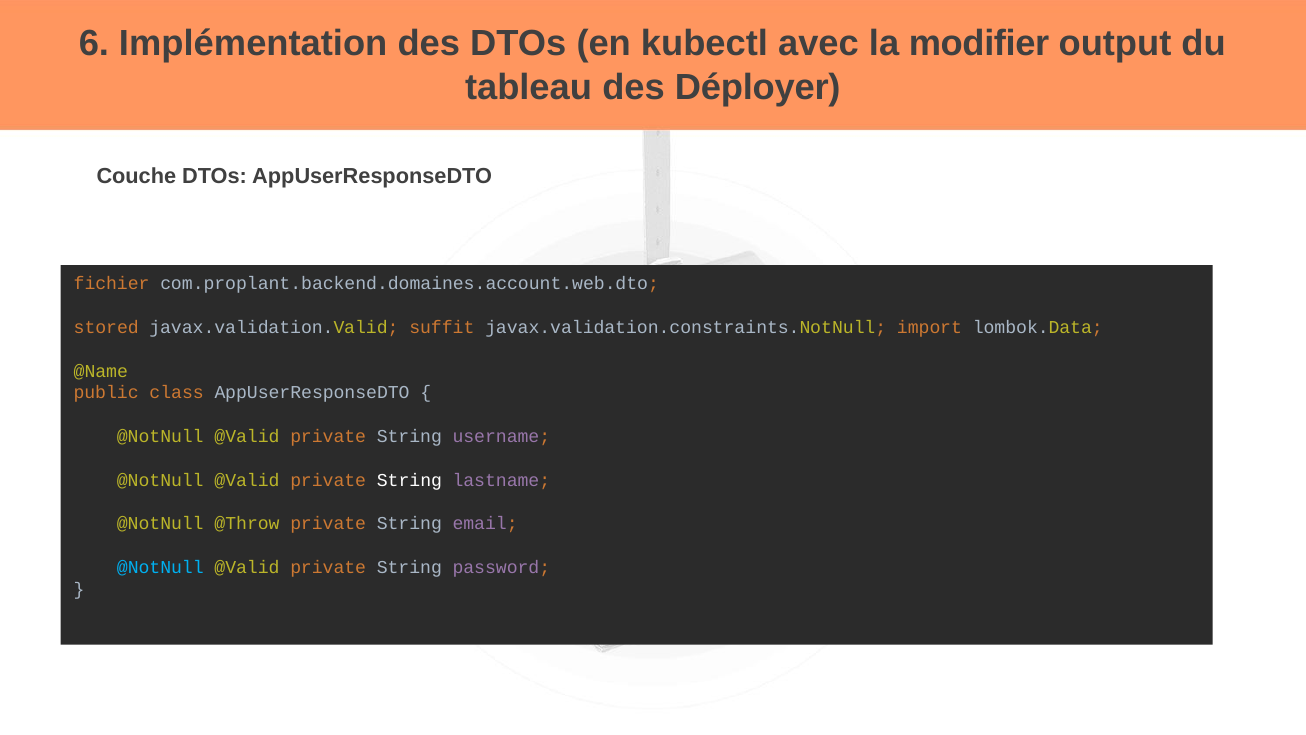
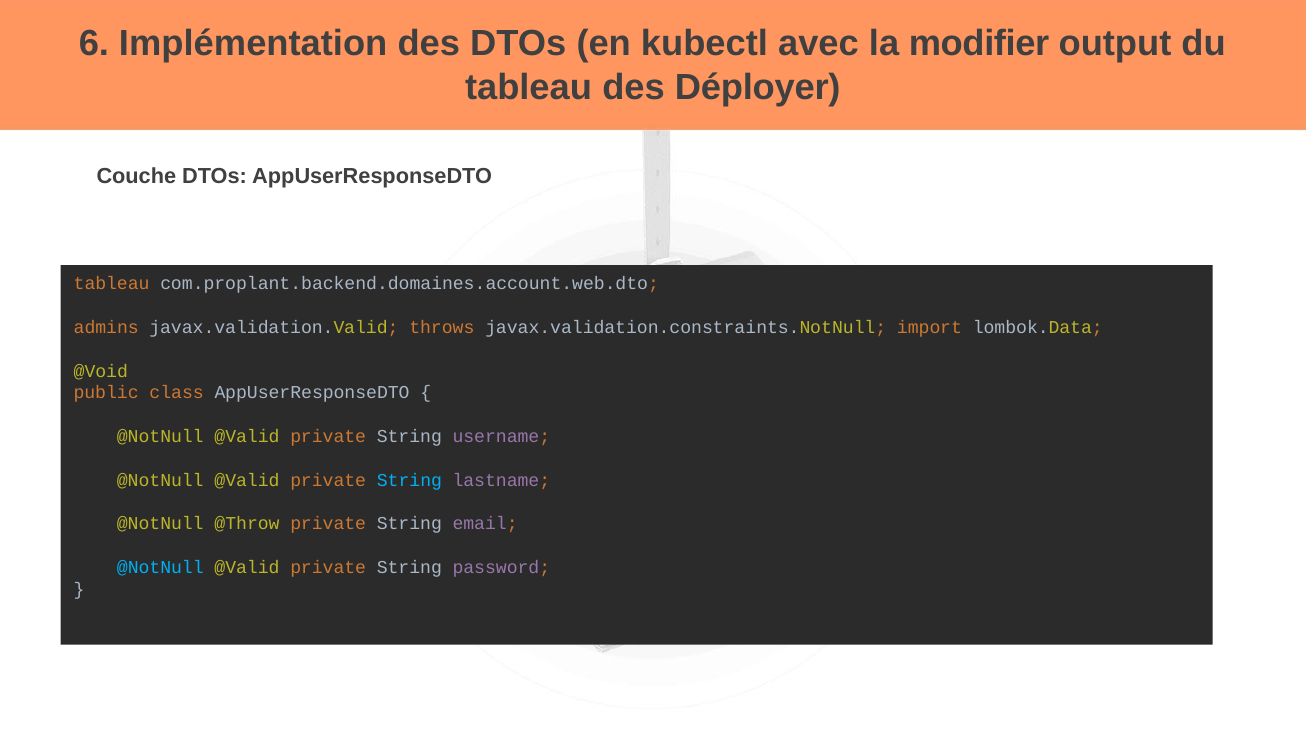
fichier: fichier -> tableau (112, 284)
stored: stored -> admins (106, 327)
suffit: suffit -> throws (442, 327)
@Name: @Name -> @Void (101, 371)
String colour: white -> light blue (409, 480)
